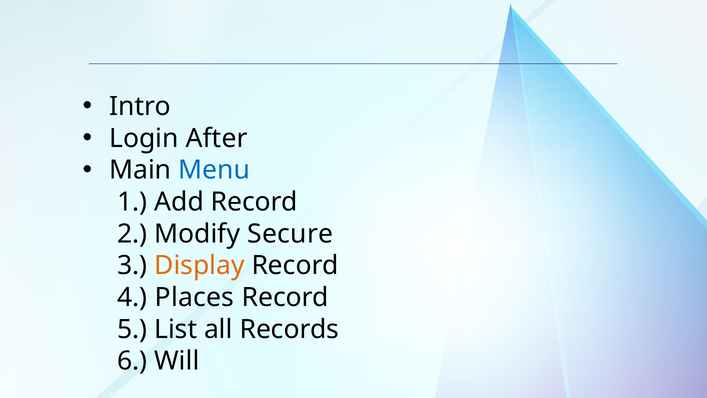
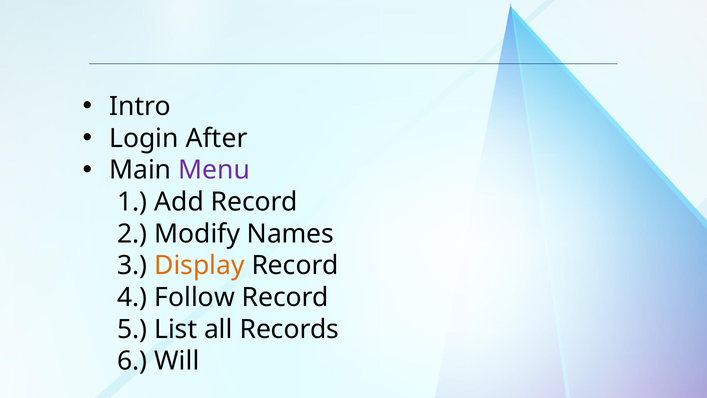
Menu colour: blue -> purple (214, 170)
Secure: Secure -> Names (290, 234)
Places: Places -> Follow (195, 297)
